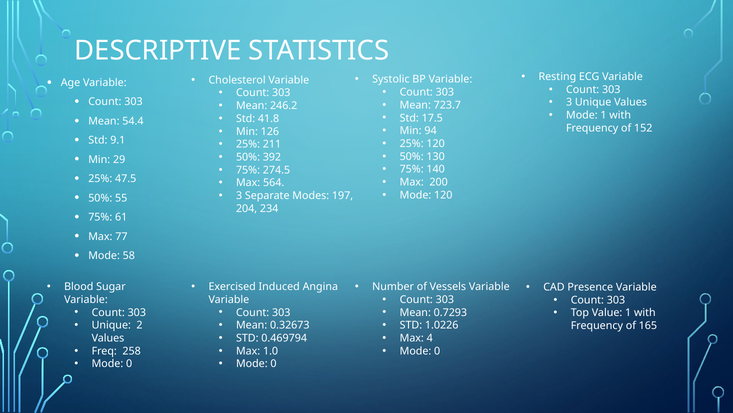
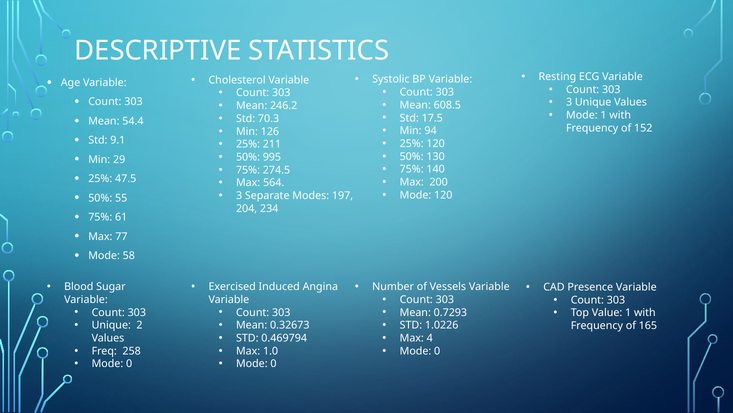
723.7: 723.7 -> 608.5 (447, 105)
41.8: 41.8 -> 70.3 (269, 118)
392: 392 -> 995 (272, 157)
